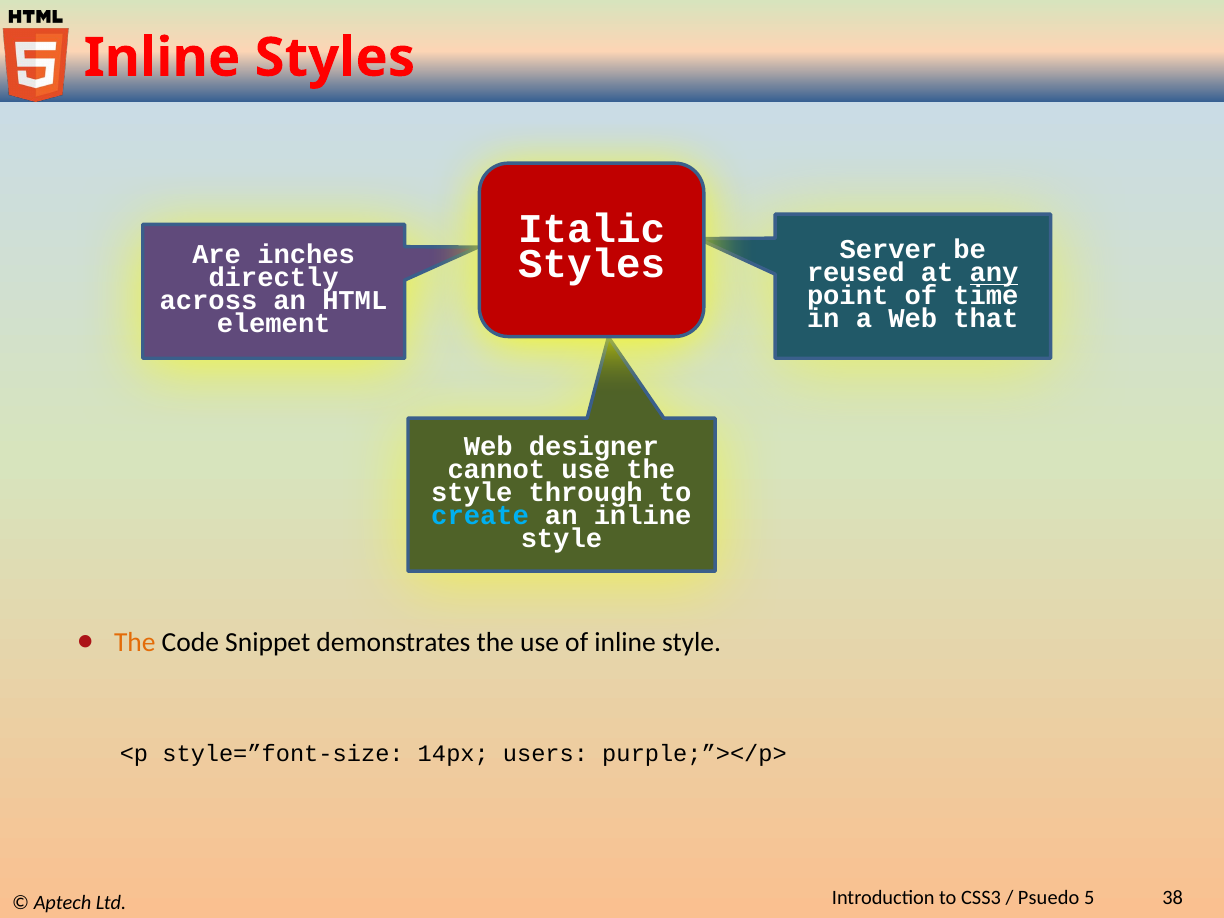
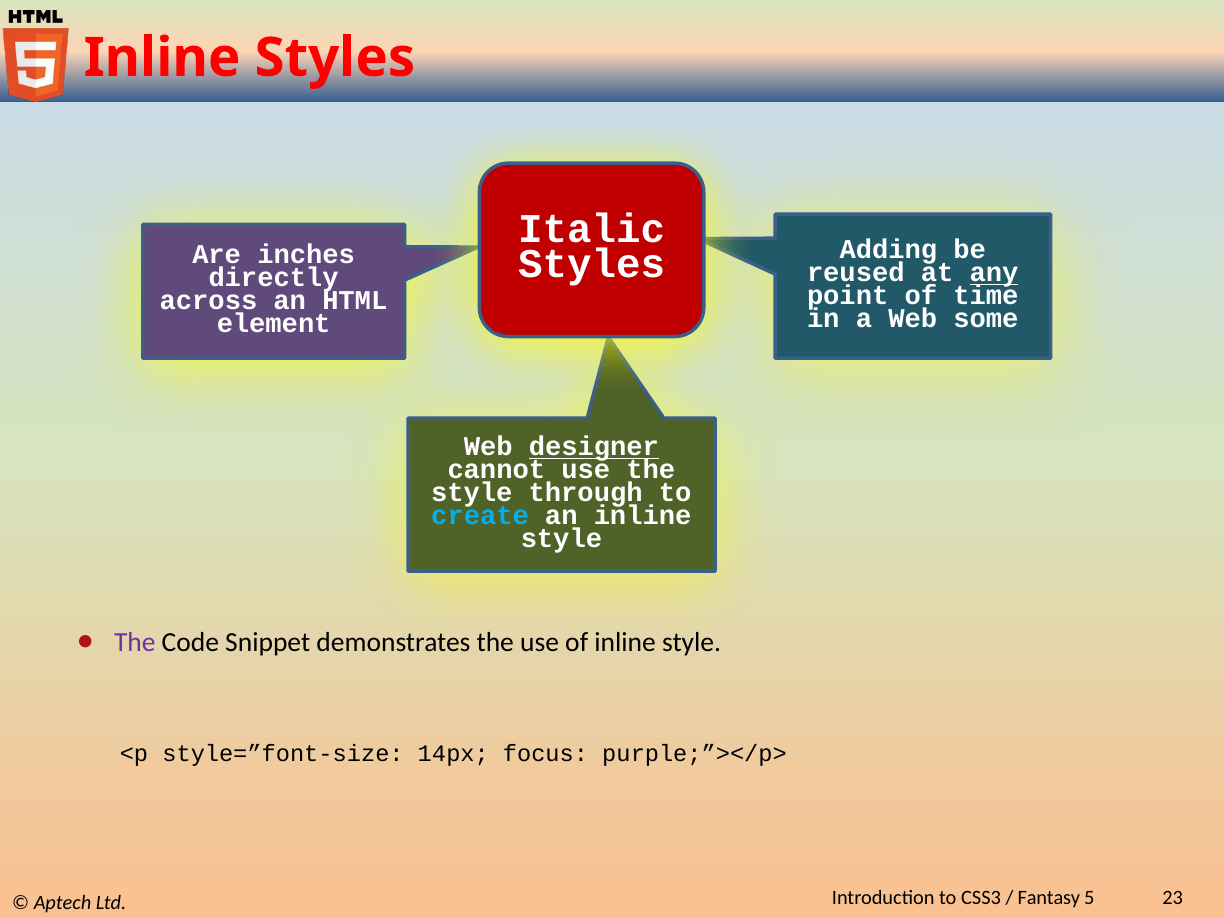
Server: Server -> Adding (888, 250)
that: that -> some (986, 318)
designer underline: none -> present (594, 447)
The colour: orange -> purple (135, 642)
users: users -> focus (545, 753)
Psuedo: Psuedo -> Fantasy (1049, 898)
38: 38 -> 23 (1173, 898)
